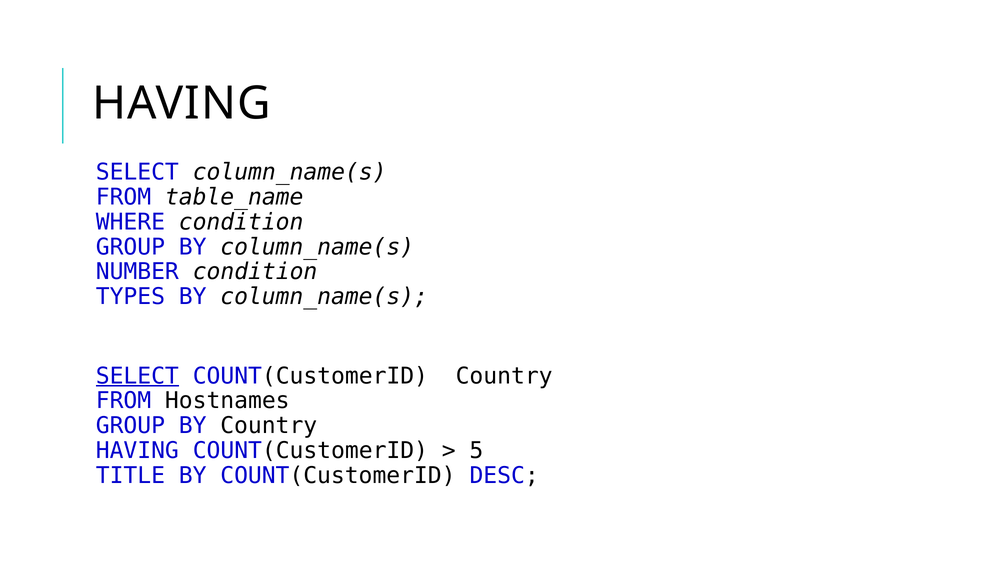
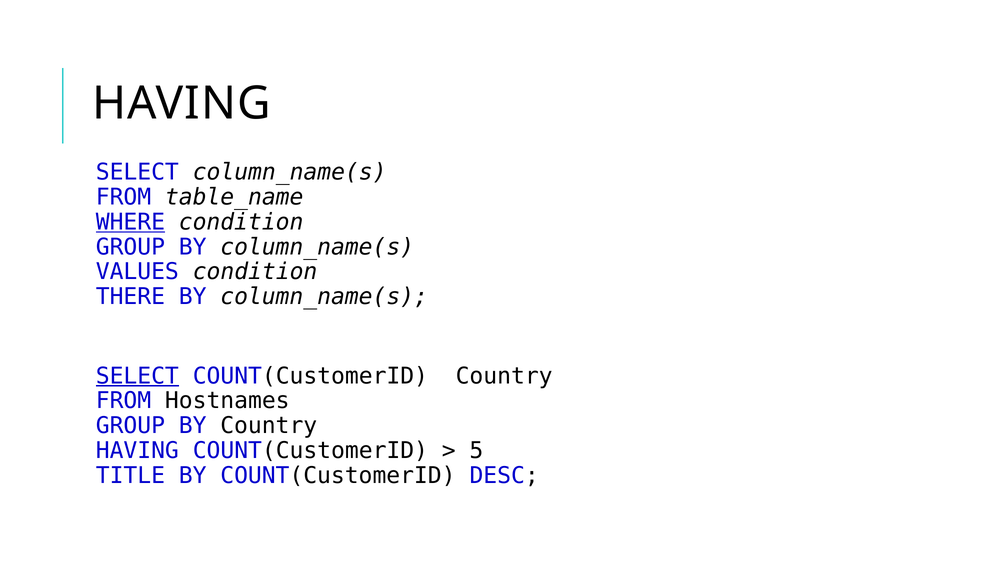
WHERE underline: none -> present (130, 222)
NUMBER: NUMBER -> VALUES (137, 272)
TYPES: TYPES -> THERE (130, 297)
